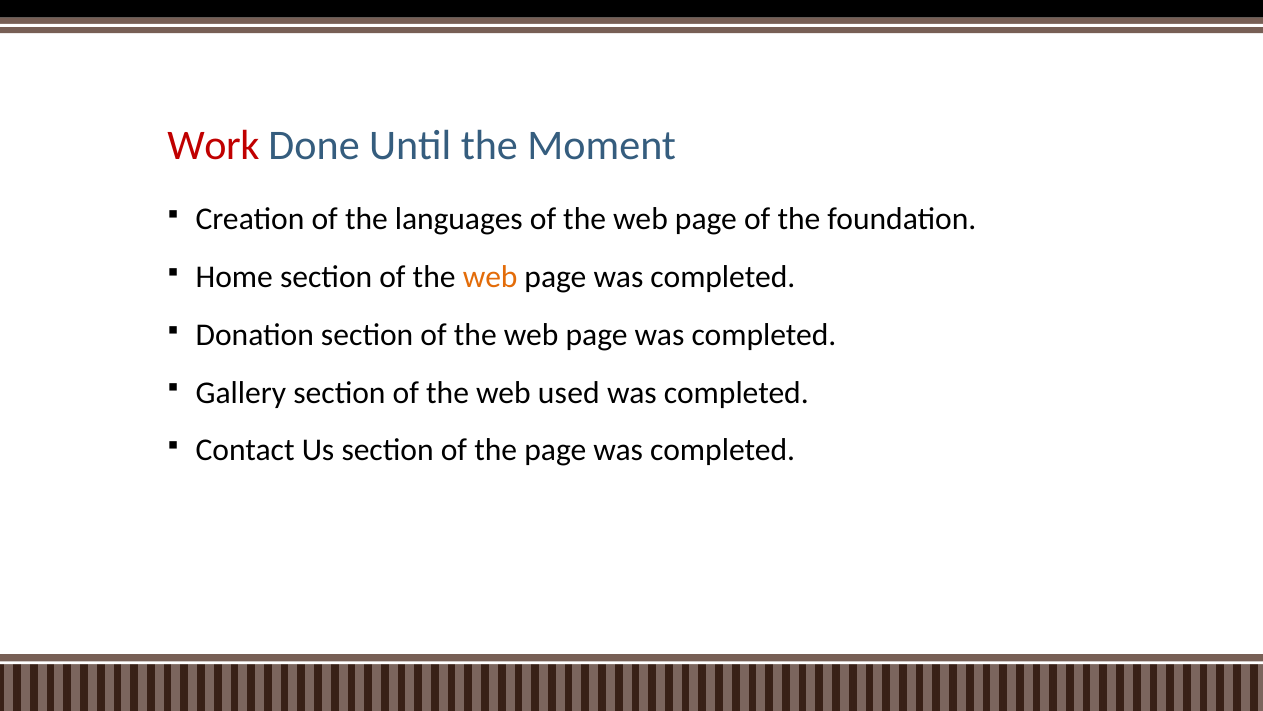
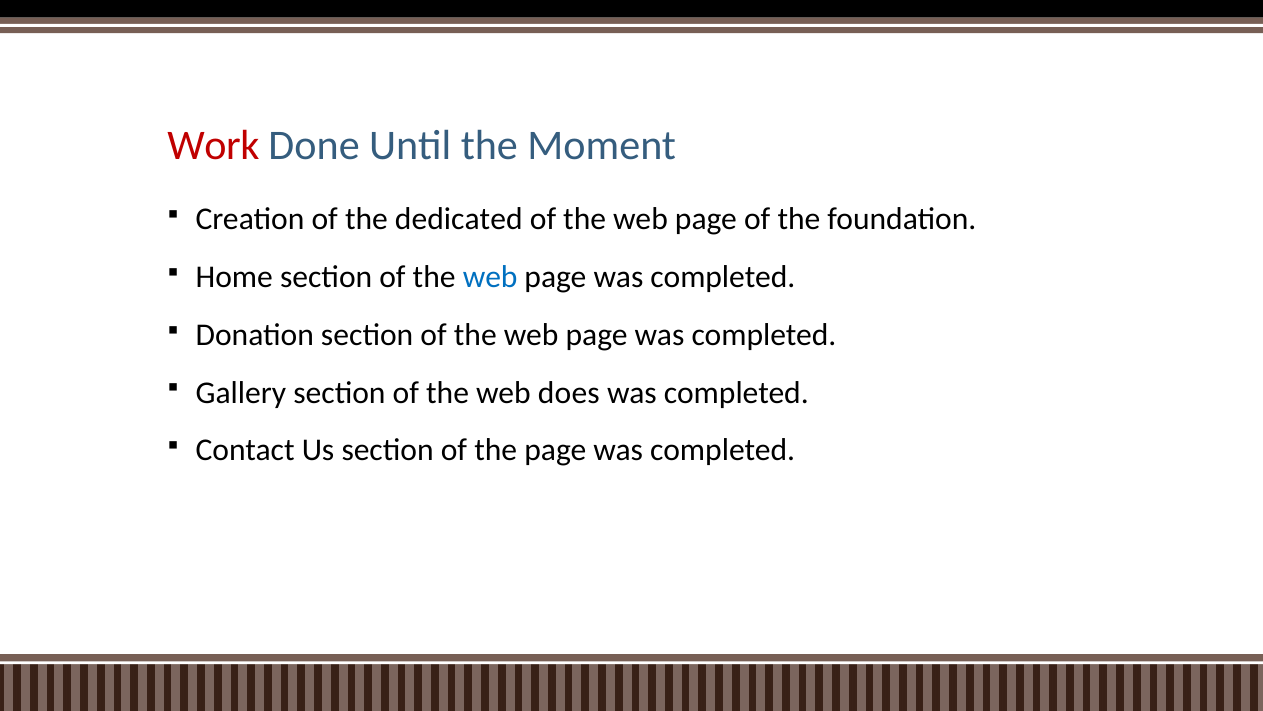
languages: languages -> dedicated (459, 219)
web colour: orange -> blue (490, 277)
used: used -> does (569, 392)
